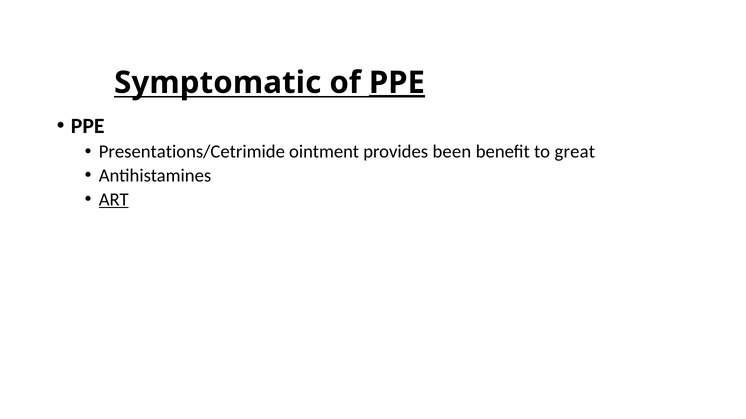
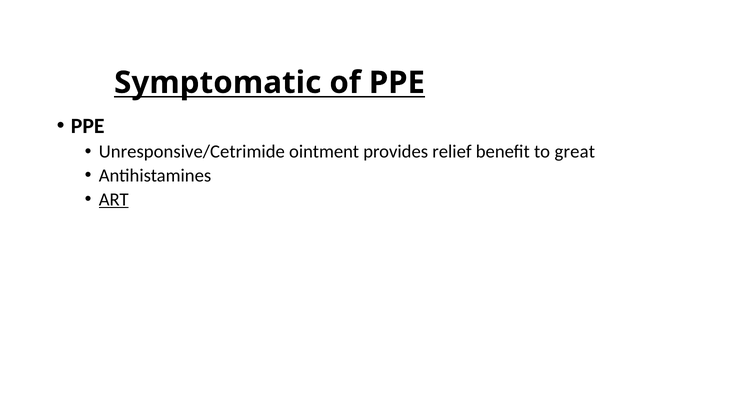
PPE underline: present -> none (397, 83)
Presentations/Cetrimide: Presentations/Cetrimide -> Unresponsive/Cetrimide (192, 152)
been: been -> relief (452, 152)
